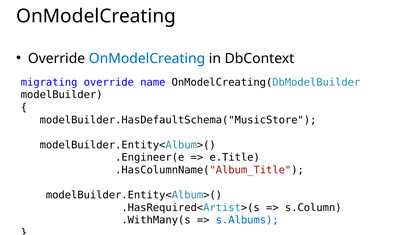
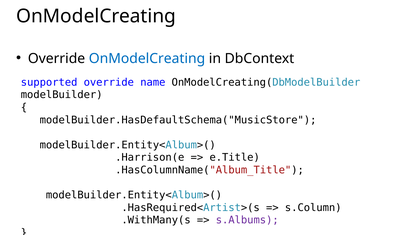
migrating: migrating -> supported (49, 82)
.Engineer(e: .Engineer(e -> .Harrison(e (150, 158)
s.Albums colour: blue -> purple (247, 220)
